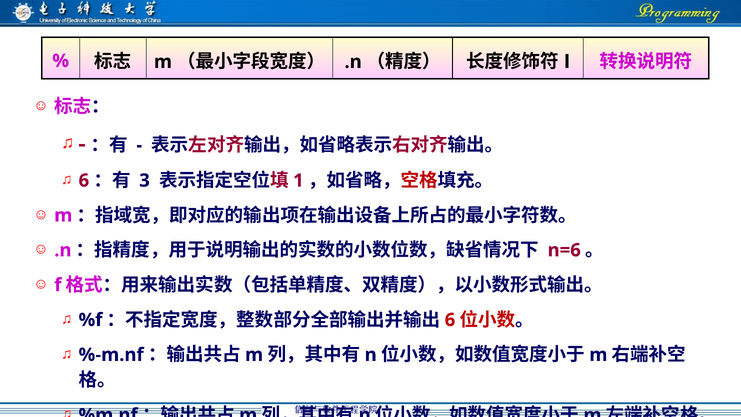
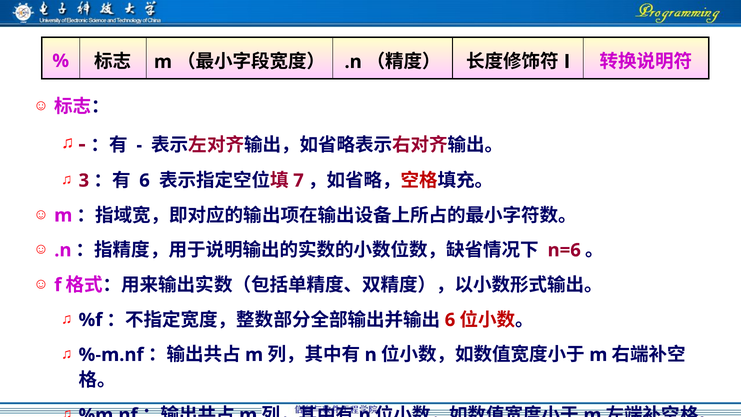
6: 6 -> 3 (84, 180)
3: 3 -> 6 (145, 180)
1: 1 -> 7 (298, 180)
